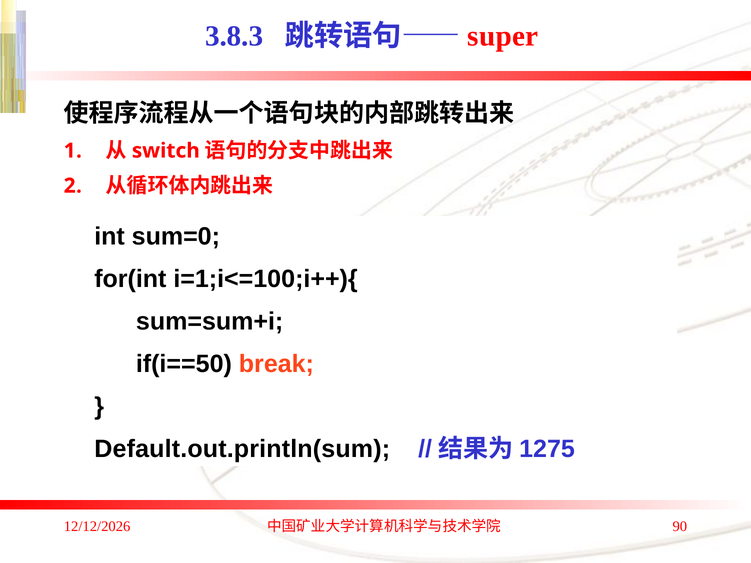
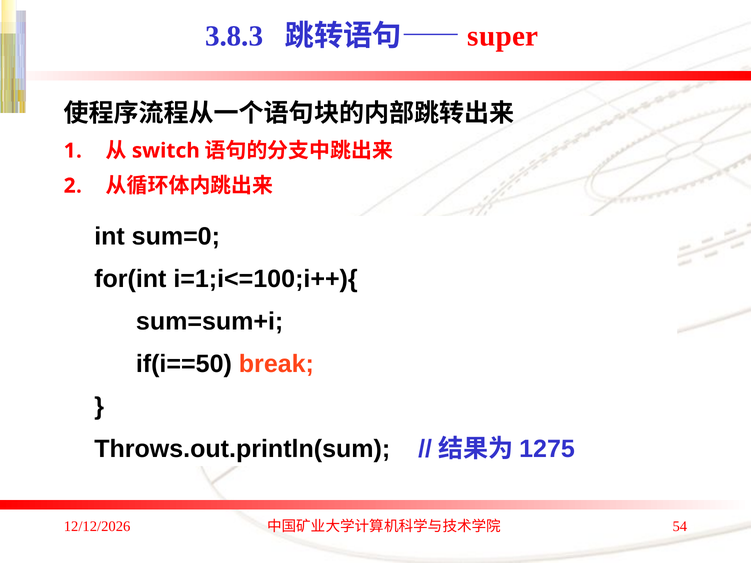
Default.out.println(sum: Default.out.println(sum -> Throws.out.println(sum (242, 449)
90: 90 -> 54 (680, 527)
